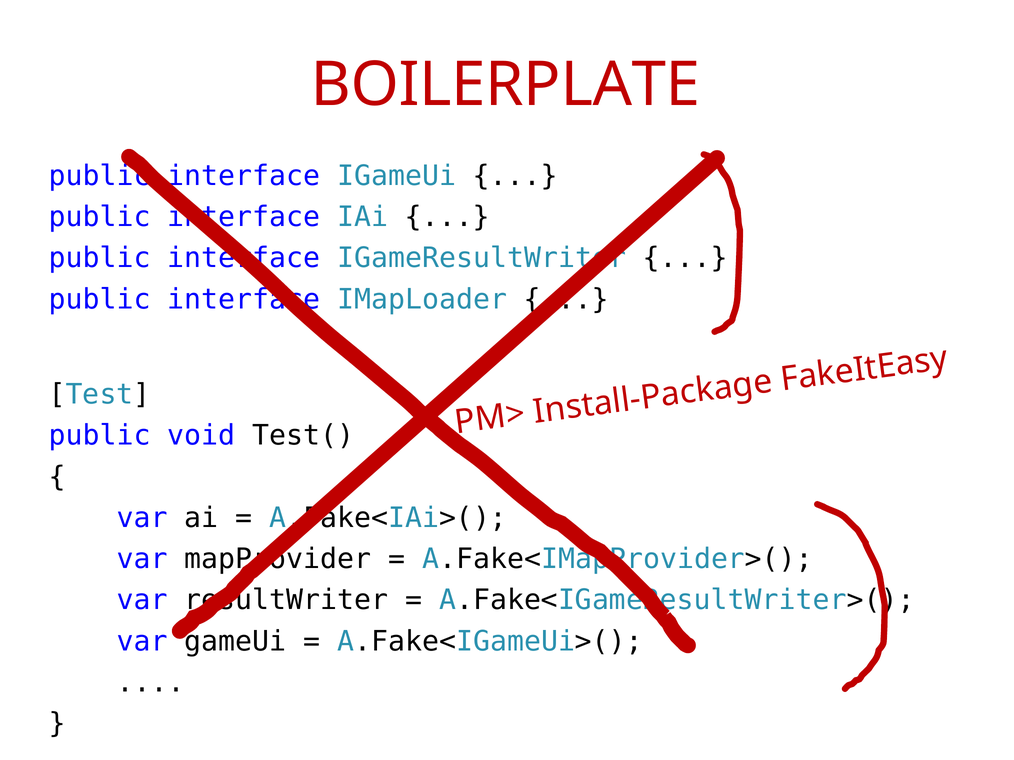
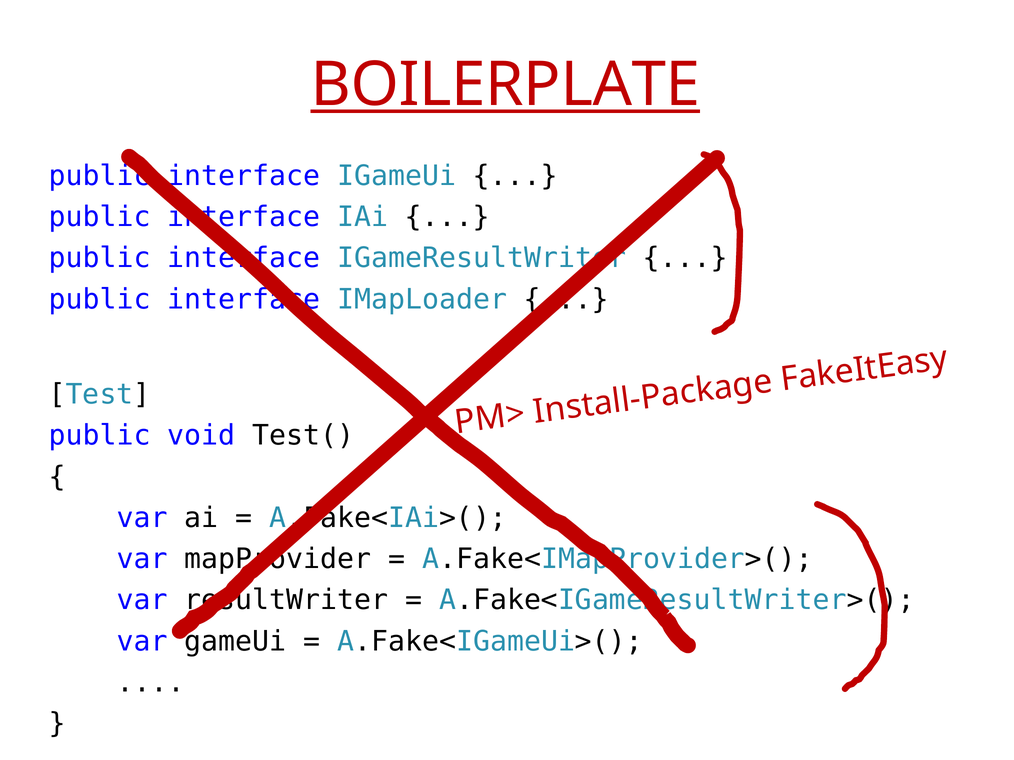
BOILERPLATE underline: none -> present (506, 85)
